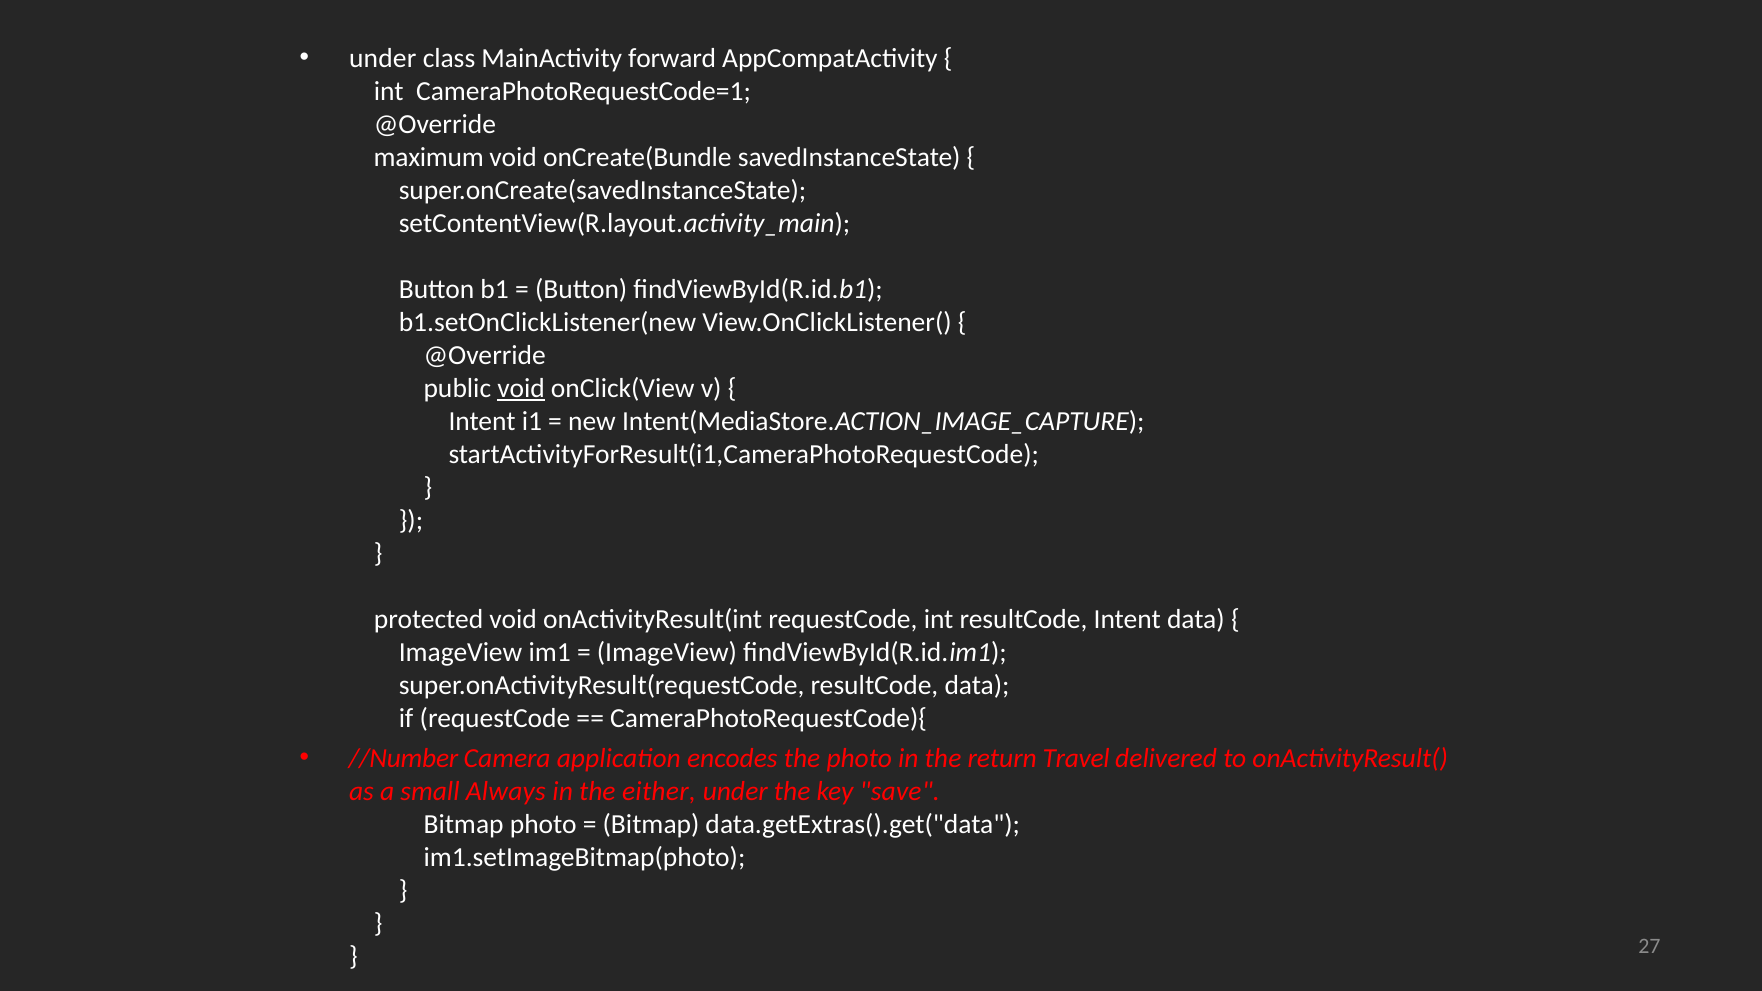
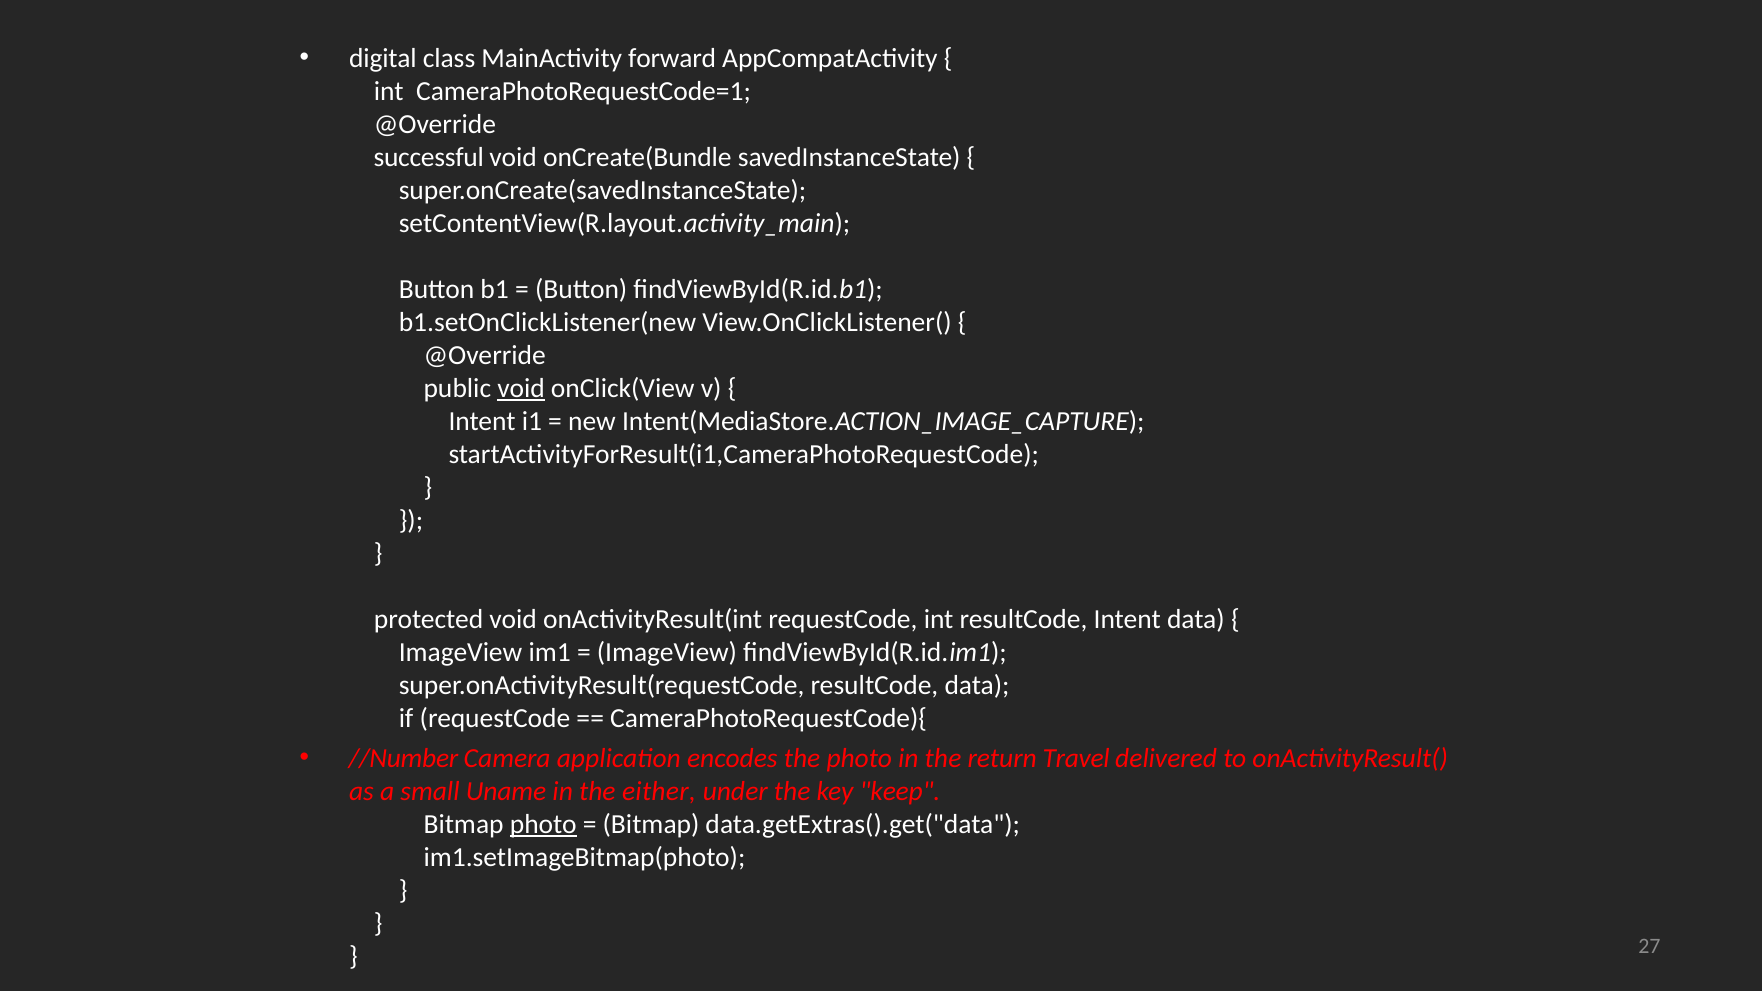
under: under -> digital (383, 58)
maximum: maximum -> successful (429, 157)
Always: Always -> Uname (506, 792)
save: save -> keep (900, 792)
photo underline: none -> present (543, 825)
